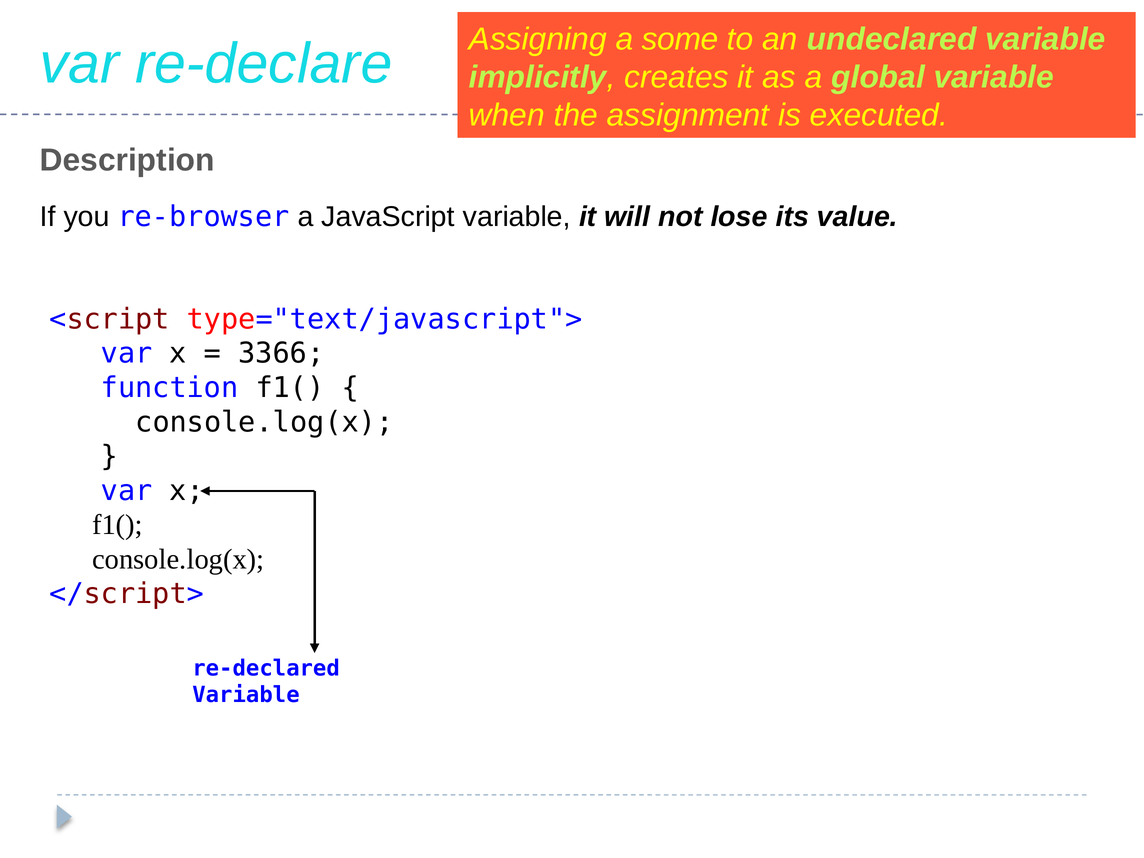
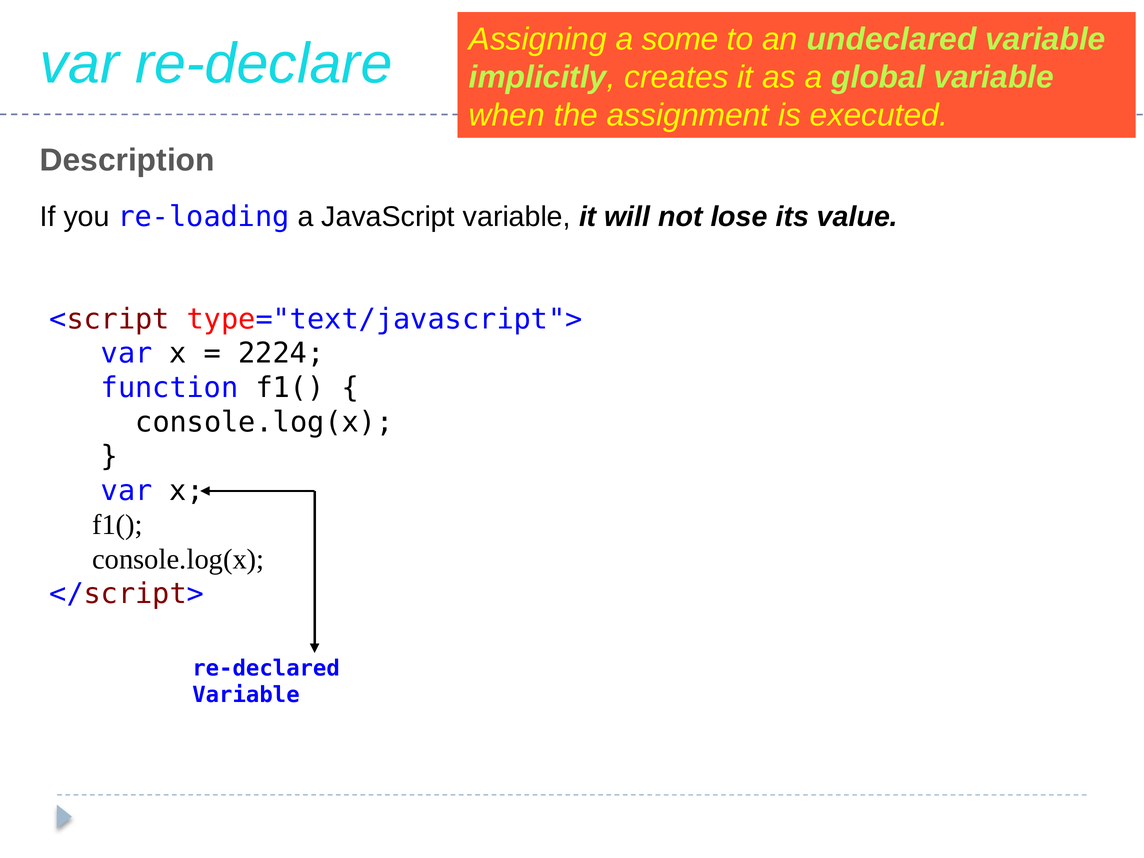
re-browser: re-browser -> re-loading (204, 217)
3366: 3366 -> 2224 (281, 353)
